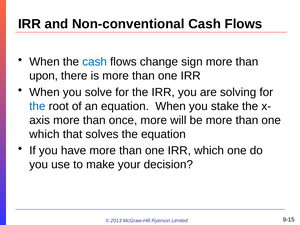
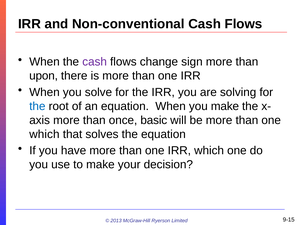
cash colour: blue -> purple (95, 62)
you stake: stake -> make (225, 106)
once more: more -> basic (154, 120)
